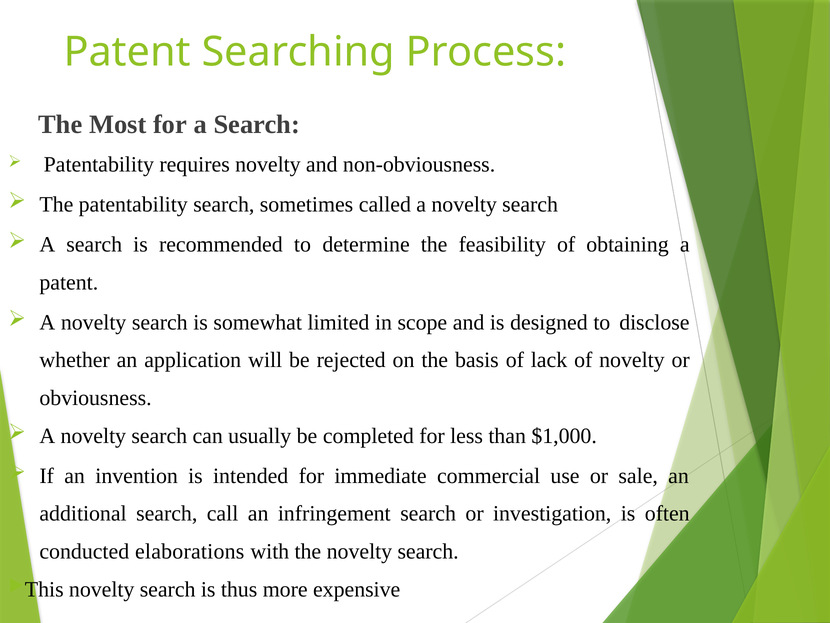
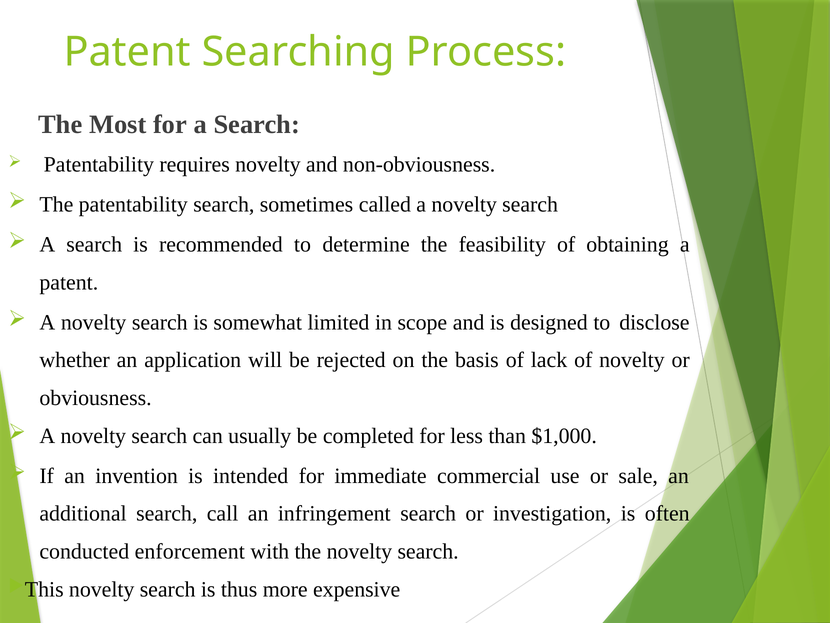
elaborations: elaborations -> enforcement (190, 551)
